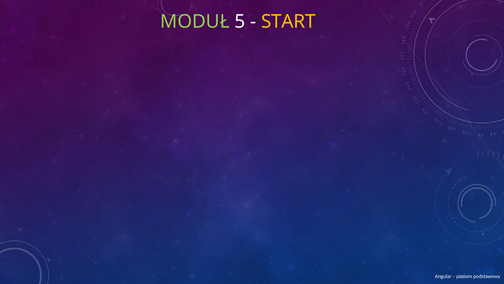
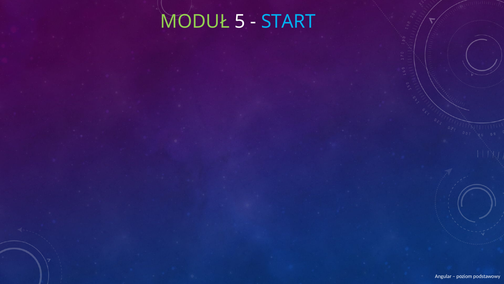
START colour: yellow -> light blue (288, 21)
